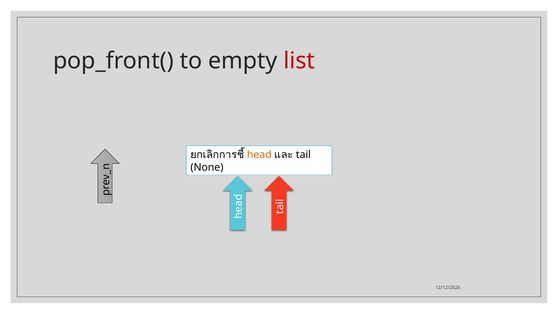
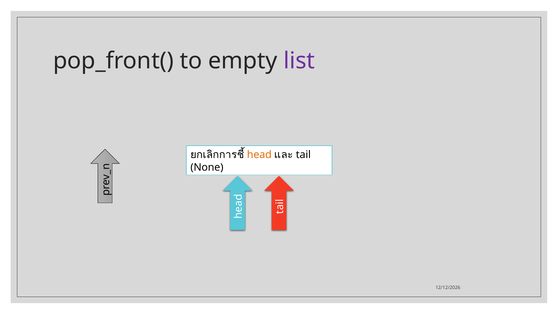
list colour: red -> purple (299, 61)
